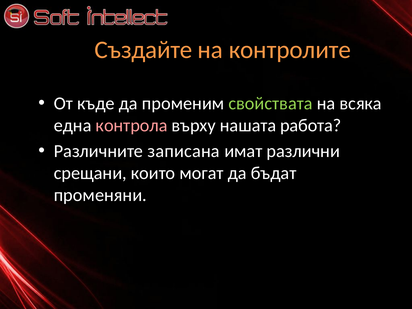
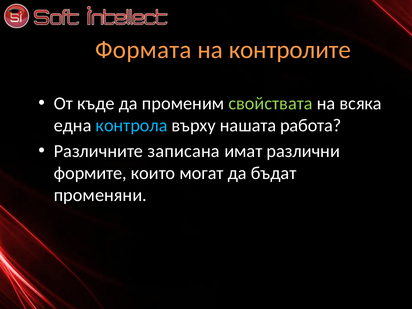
Създайте: Създайте -> Формата (143, 50)
контрола colour: pink -> light blue (132, 126)
срещани: срещани -> формите (90, 173)
